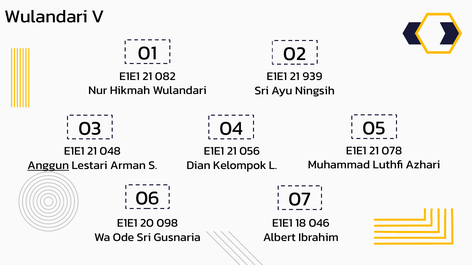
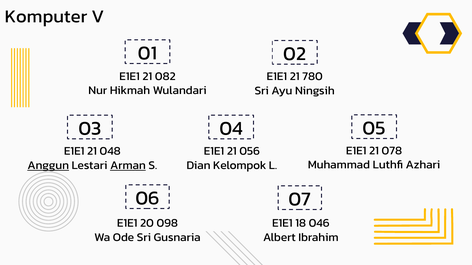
Wulandari: Wulandari -> Komputer (46, 17)
939: 939 -> 780 (312, 76)
Arman underline: none -> present (128, 166)
